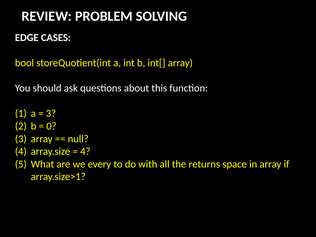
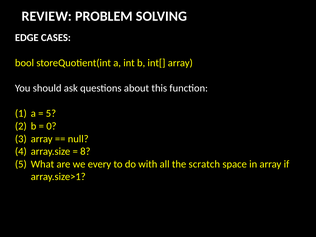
3: 3 -> 5 (51, 114)
4: 4 -> 8 (85, 151)
returns: returns -> scratch (204, 164)
